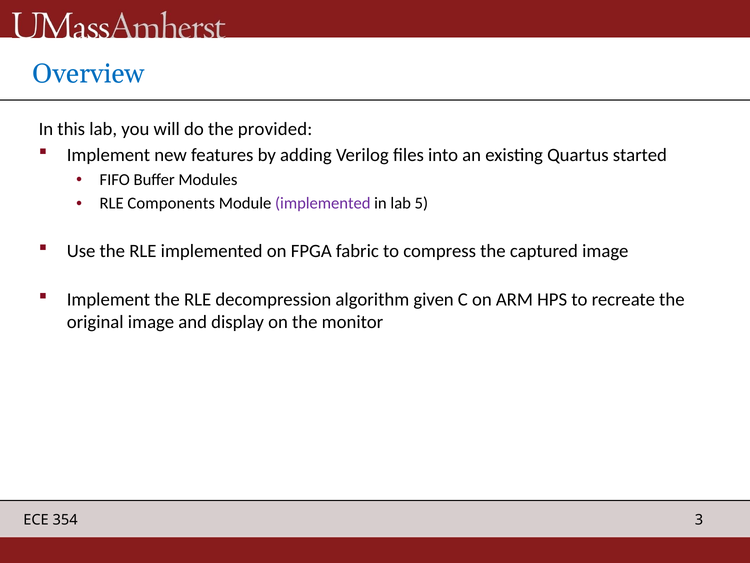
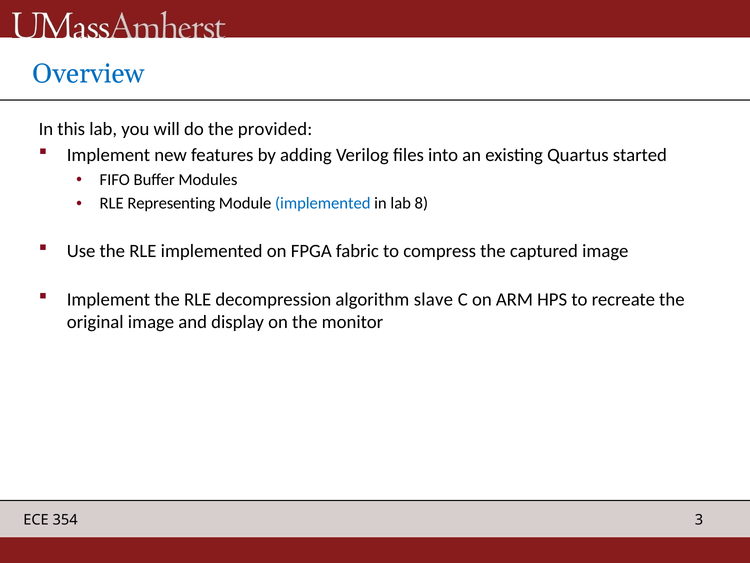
Components: Components -> Representing (171, 203)
implemented colour: purple -> blue (323, 203)
5: 5 -> 8 (421, 203)
given: given -> slave (433, 300)
